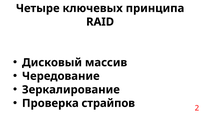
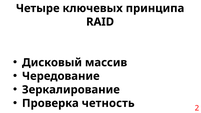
страйпов: страйпов -> четность (108, 103)
